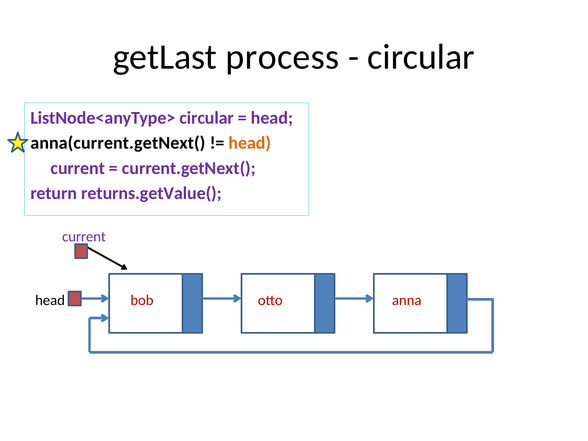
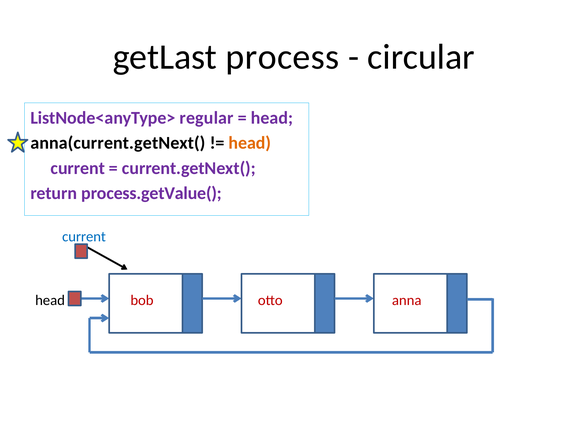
ListNode<anyType> circular: circular -> regular (207, 118)
returns.getValue(: returns.getValue( -> process.getValue( (152, 193)
current colour: purple -> blue (84, 237)
